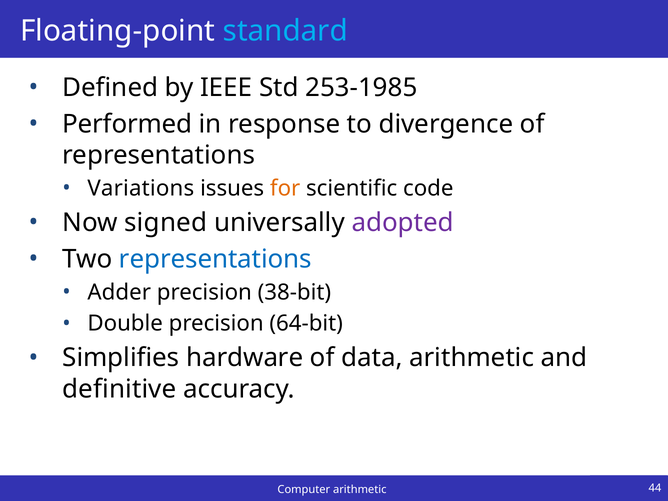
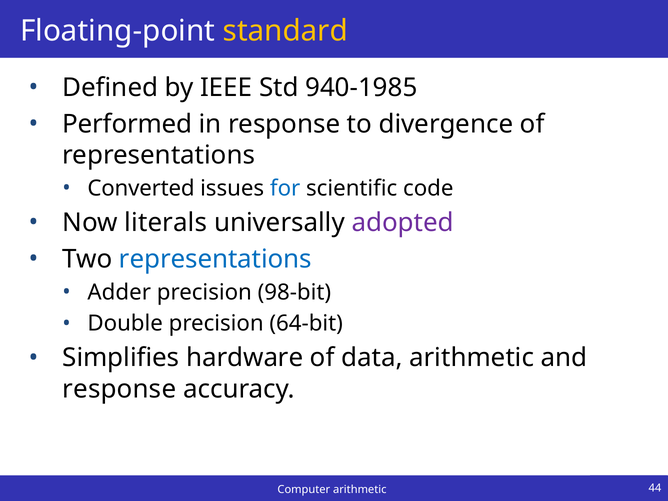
standard colour: light blue -> yellow (285, 31)
253-1985: 253-1985 -> 940-1985 (361, 88)
Variations: Variations -> Converted (141, 188)
for colour: orange -> blue (285, 188)
signed: signed -> literals (166, 223)
38-bit: 38-bit -> 98-bit (294, 292)
definitive: definitive -> response (119, 389)
